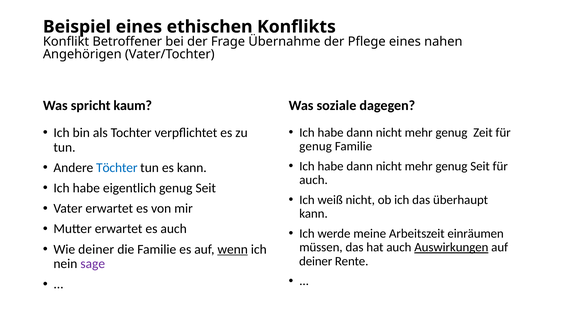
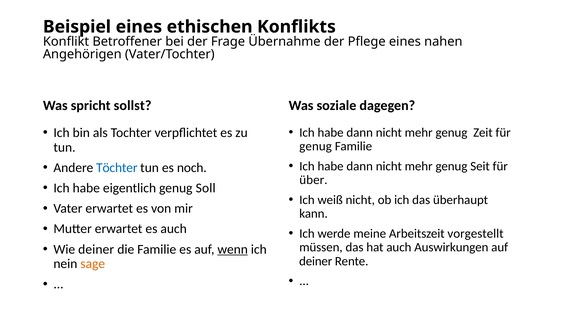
kaum: kaum -> sollst (133, 106)
es kann: kann -> noch (192, 168)
auch: auch -> über (313, 180)
eigentlich genug Seit: Seit -> Soll (206, 188)
einräumen: einräumen -> vorgestellt (476, 234)
Auswirkungen underline: present -> none (451, 247)
sage colour: purple -> orange (93, 264)
